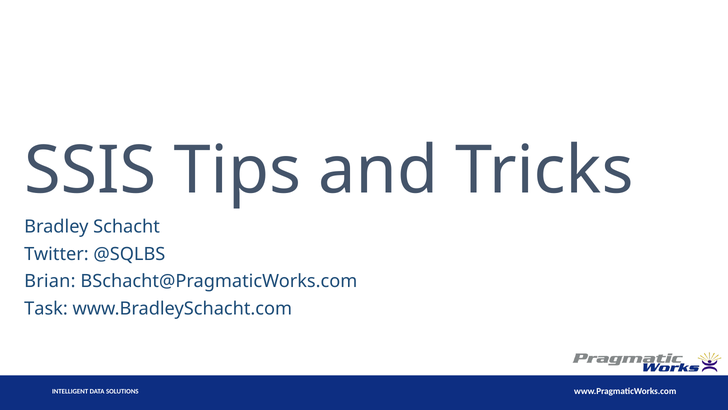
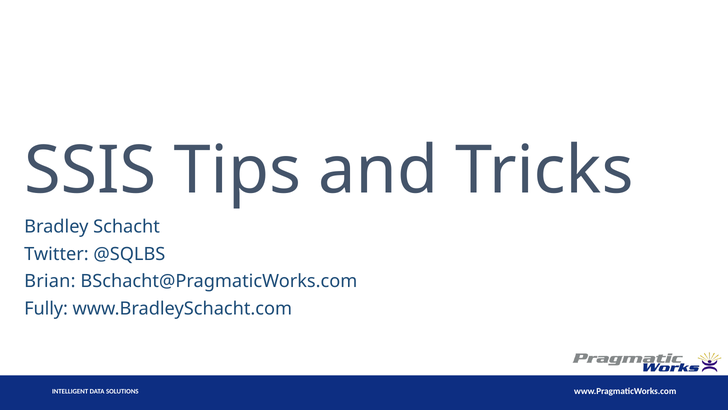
Task: Task -> Fully (46, 308)
